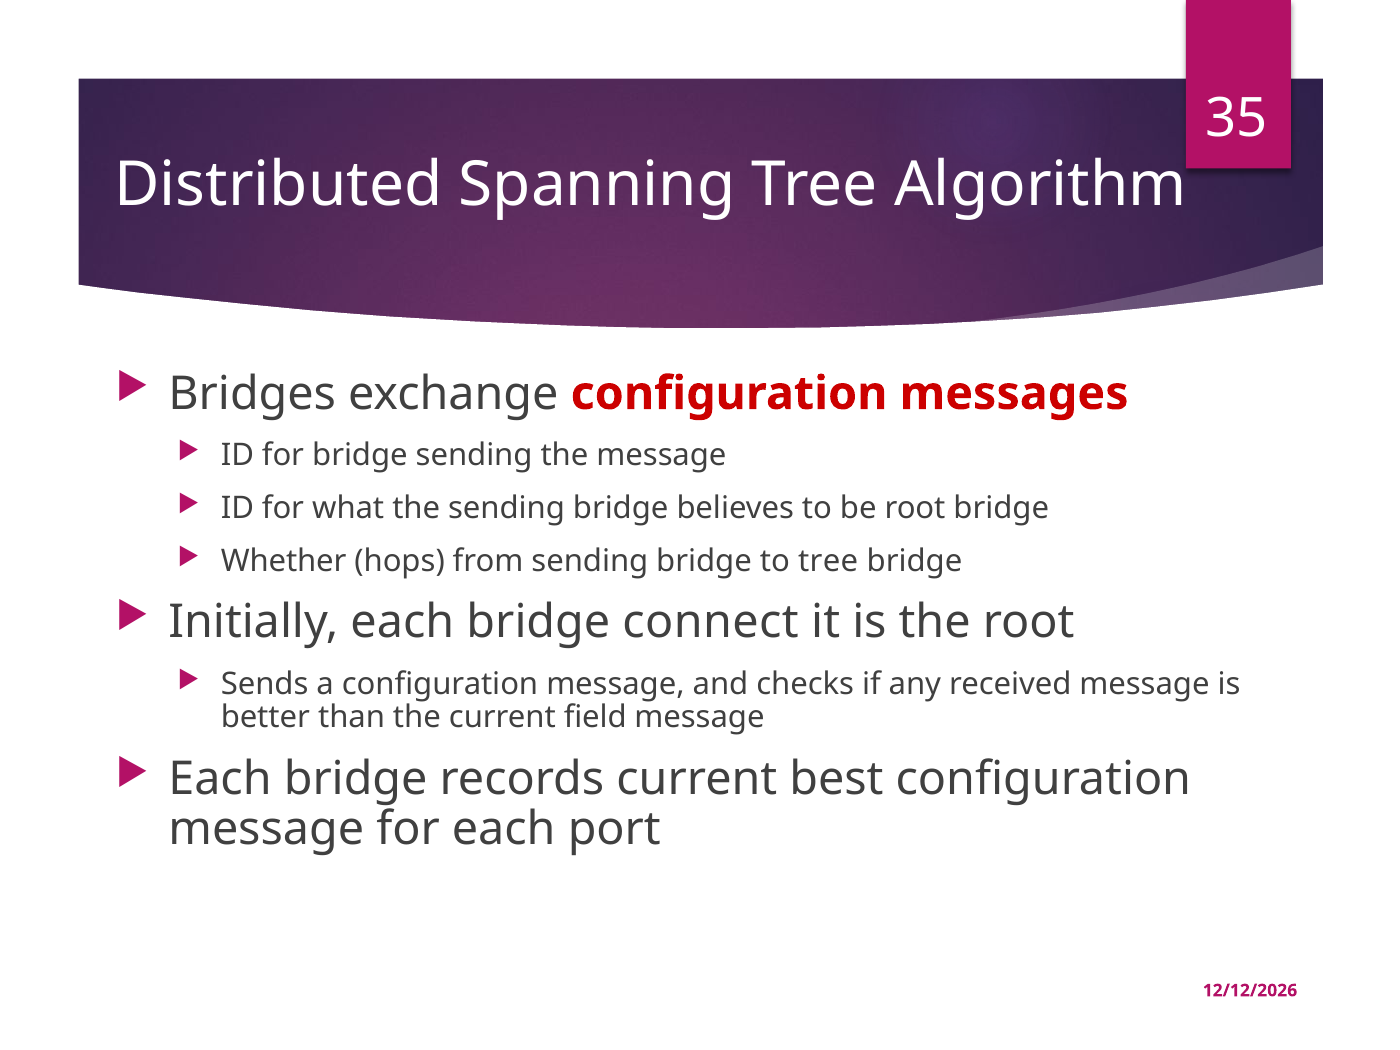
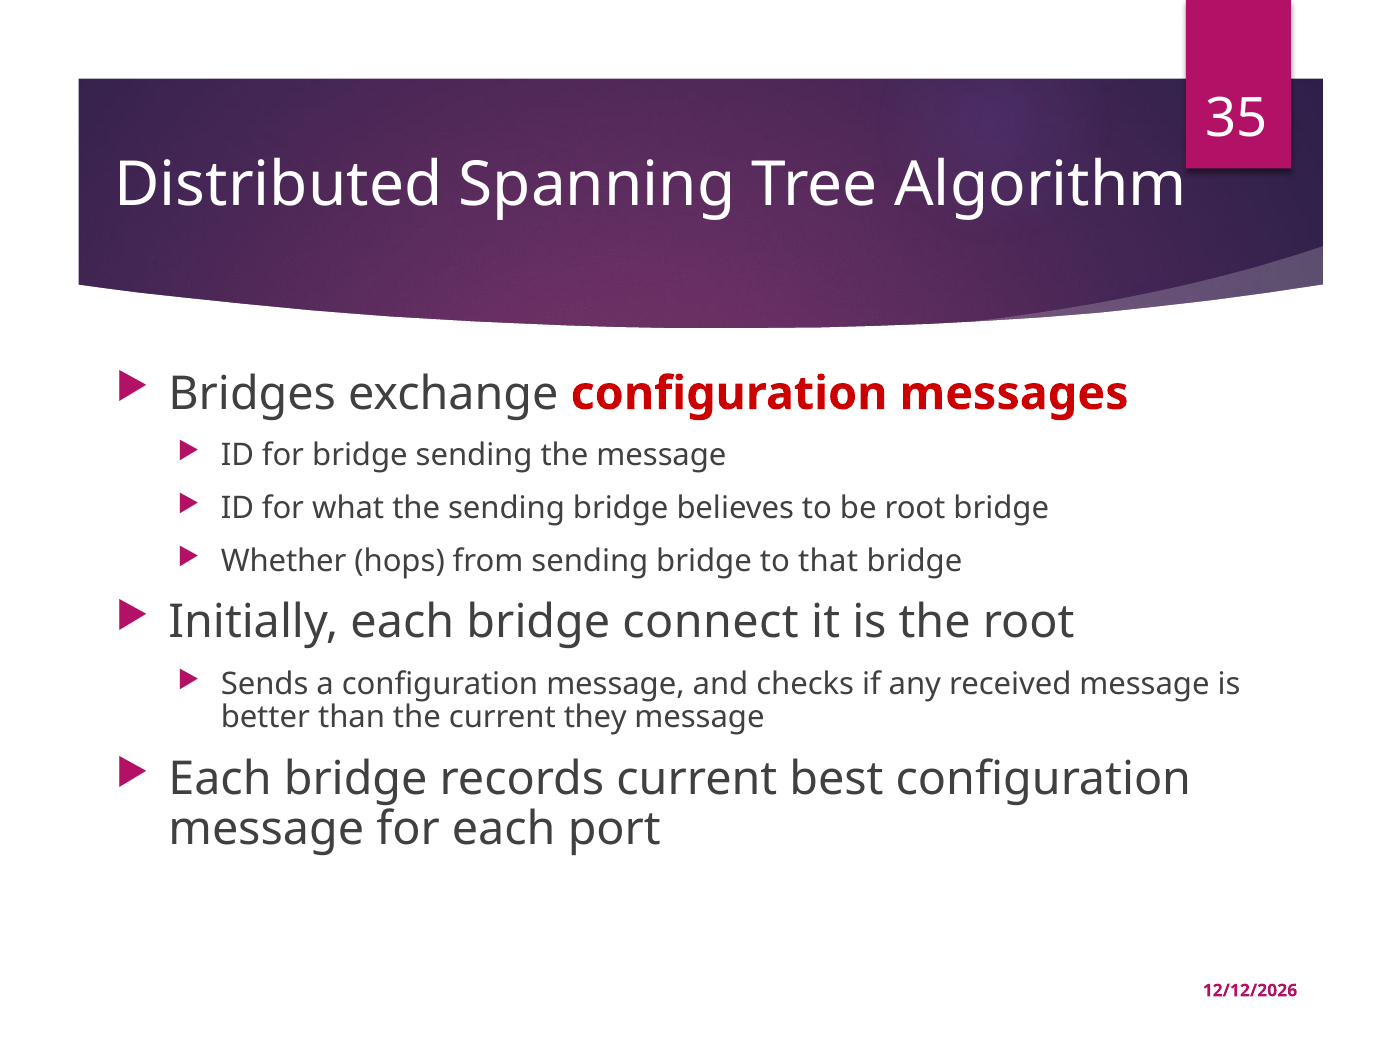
to tree: tree -> that (828, 561)
field: field -> they (595, 718)
